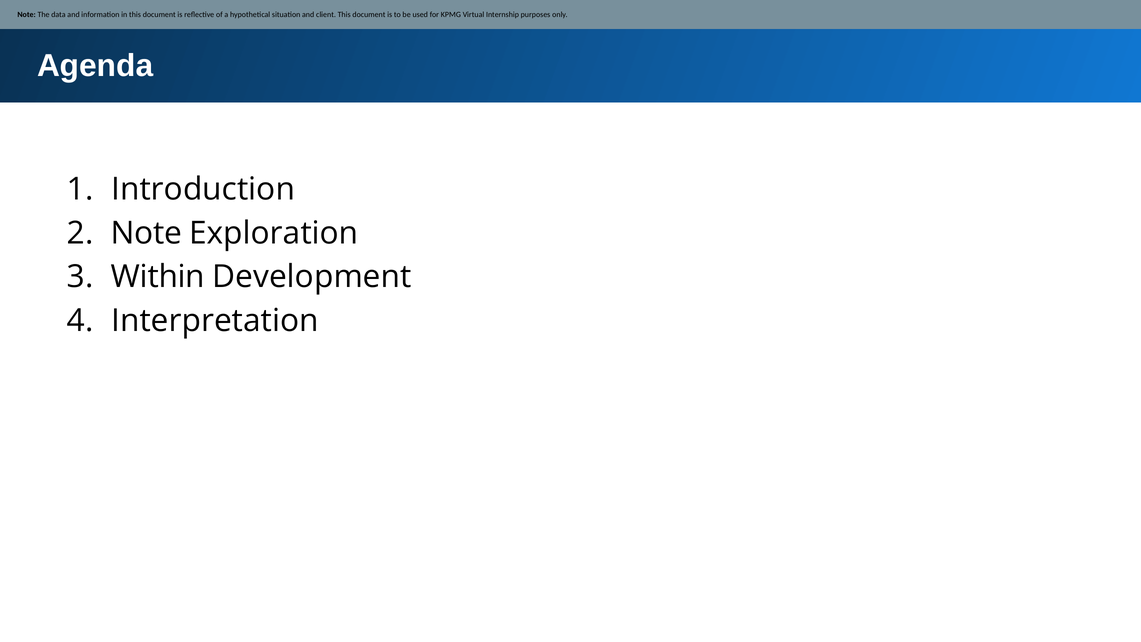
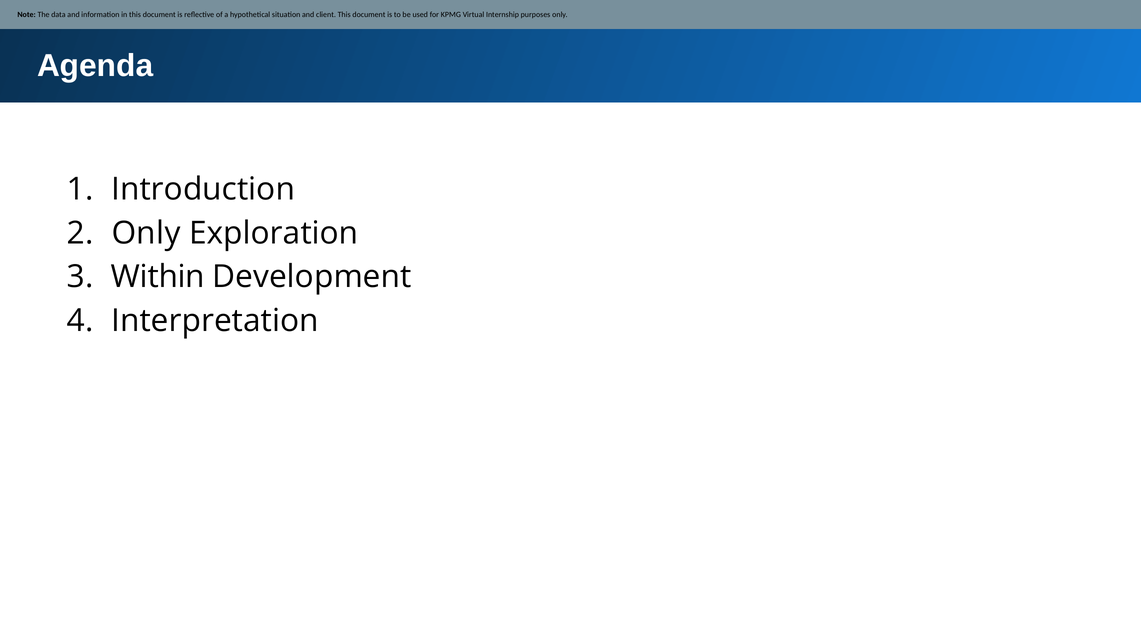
Note: Note -> Only (146, 233)
